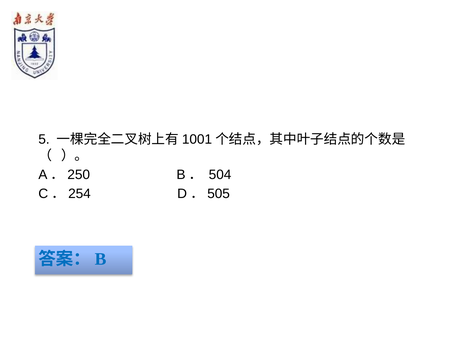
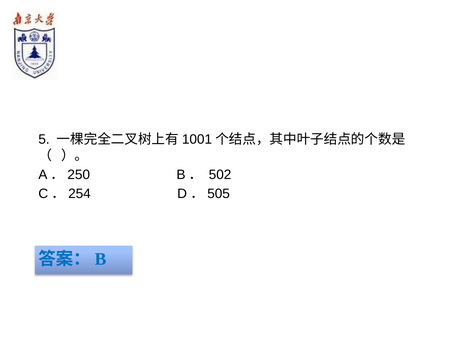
504: 504 -> 502 (220, 175)
